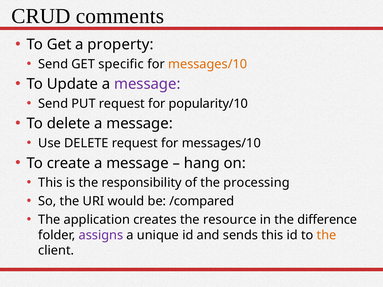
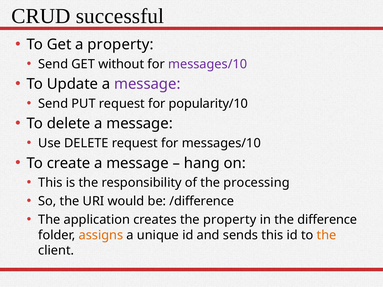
comments: comments -> successful (120, 16)
specific: specific -> without (121, 64)
messages/10 colour: orange -> purple (208, 64)
/compared: /compared -> /difference (202, 201)
the resource: resource -> property (230, 220)
assigns colour: purple -> orange (101, 235)
